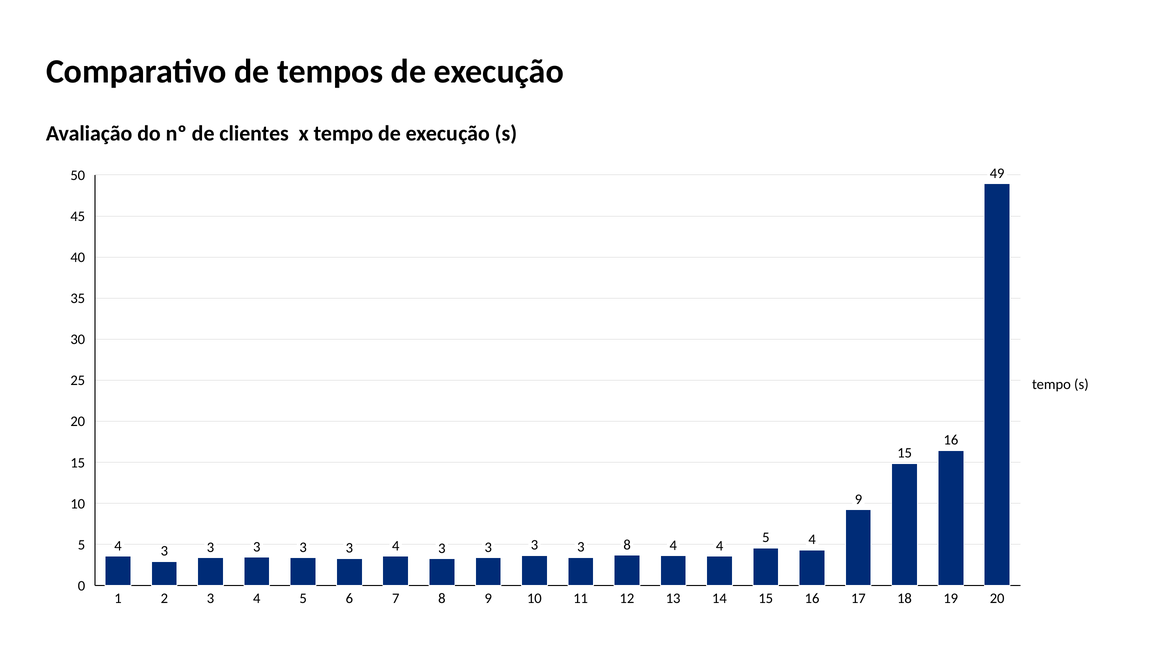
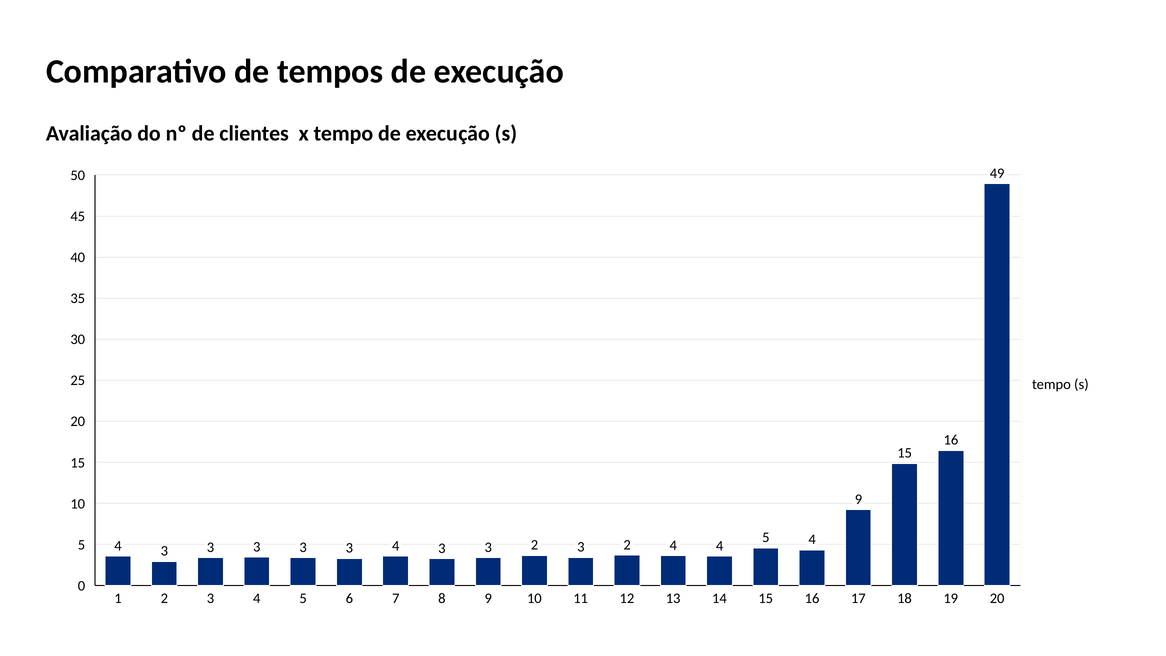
3: 3 -> 2 (535, 545)
8: 8 -> 2 (627, 545)
